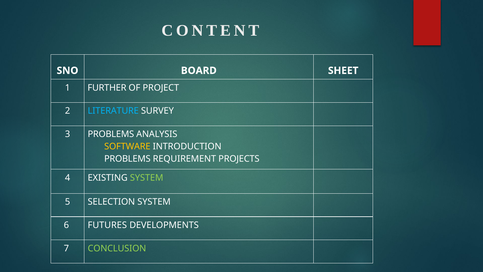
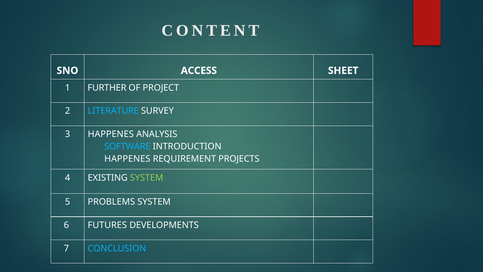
BOARD: BOARD -> ACCESS (199, 71)
3 PROBLEMS: PROBLEMS -> HAPPENES (111, 134)
SOFTWARE colour: yellow -> light blue (127, 146)
PROBLEMS: PROBLEMS -> HAPPENES (127, 159)
SELECTION: SELECTION -> PROBLEMS (111, 202)
CONCLUSION colour: light green -> light blue (117, 248)
